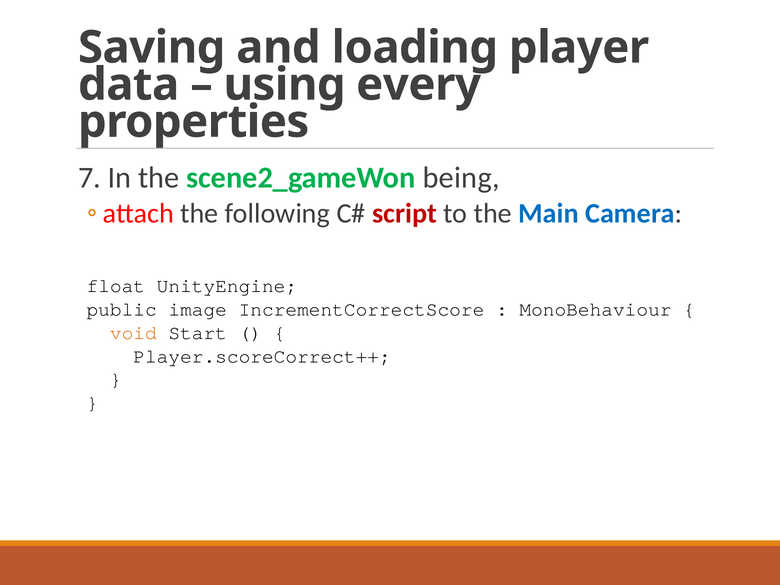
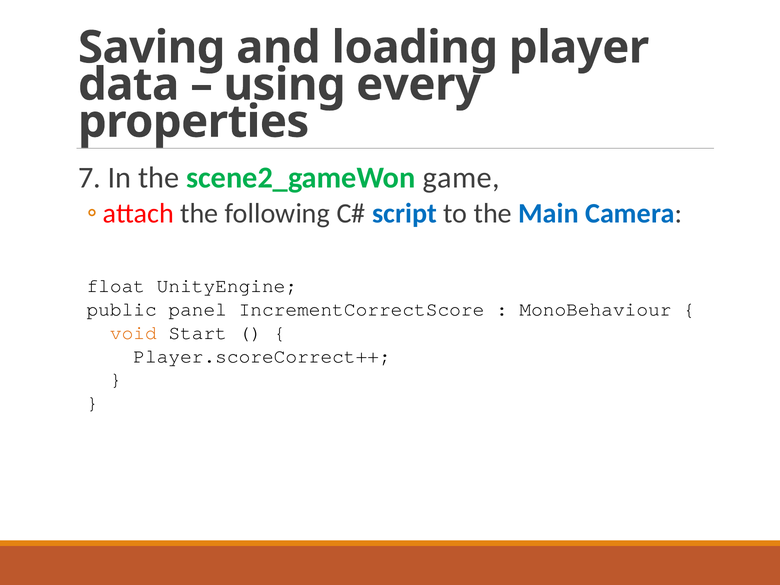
being: being -> game (461, 177)
script colour: red -> blue (405, 213)
image: image -> panel (198, 309)
